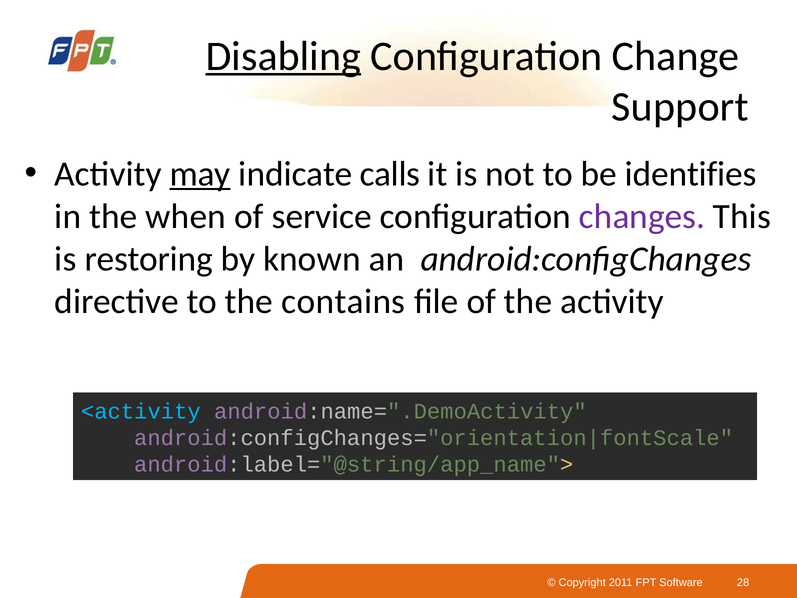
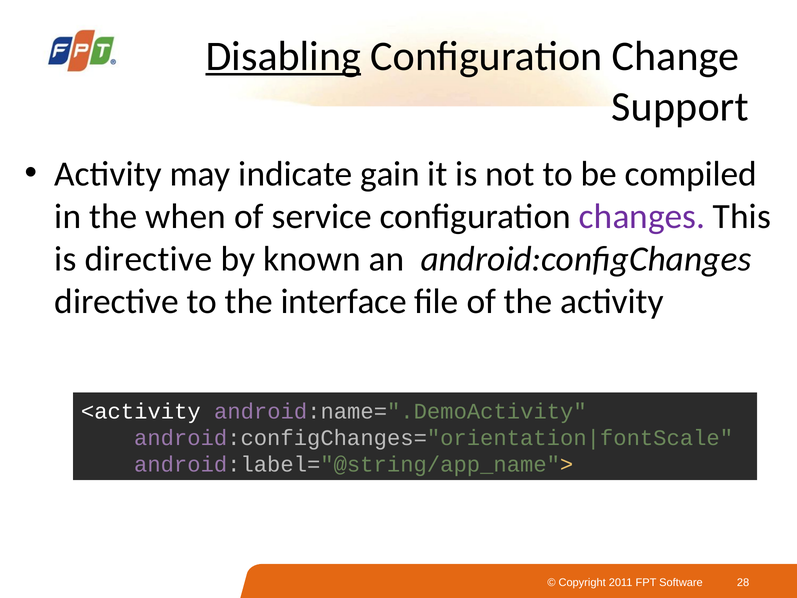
may underline: present -> none (200, 174)
calls: calls -> gain (390, 174)
identifies: identifies -> compiled (691, 174)
is restoring: restoring -> directive (148, 259)
contains: contains -> interface (344, 301)
<activity colour: light blue -> white (141, 411)
